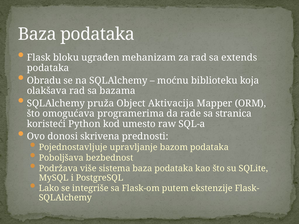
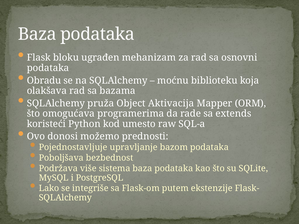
extends: extends -> osnovni (239, 58)
stranica: stranica -> extends (234, 114)
skrivena: skrivena -> možemo (100, 137)
